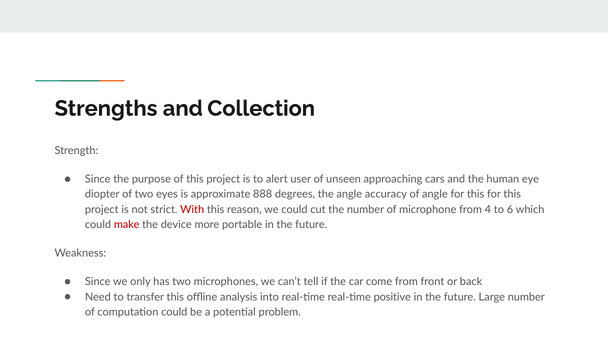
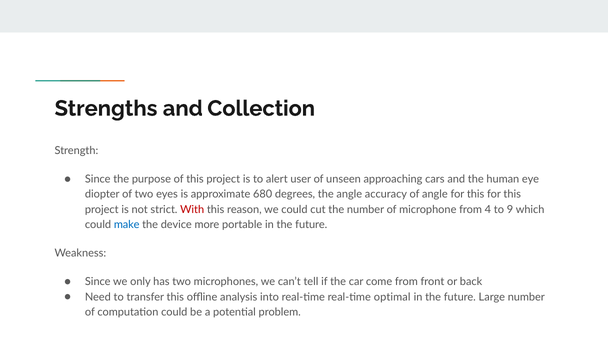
888: 888 -> 680 (263, 194)
6: 6 -> 9 (510, 209)
make colour: red -> blue (127, 225)
positive: positive -> optimal (392, 297)
